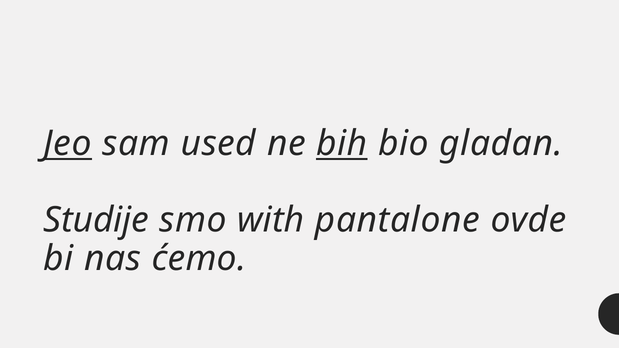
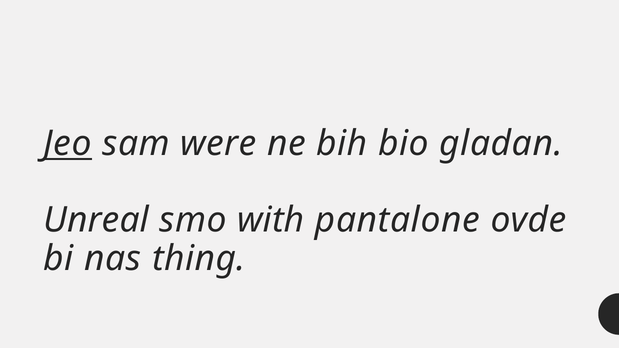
used: used -> were (218, 144)
bih underline: present -> none (342, 144)
Studije: Studije -> Unreal (96, 220)
ćemo: ćemo -> thing (199, 259)
